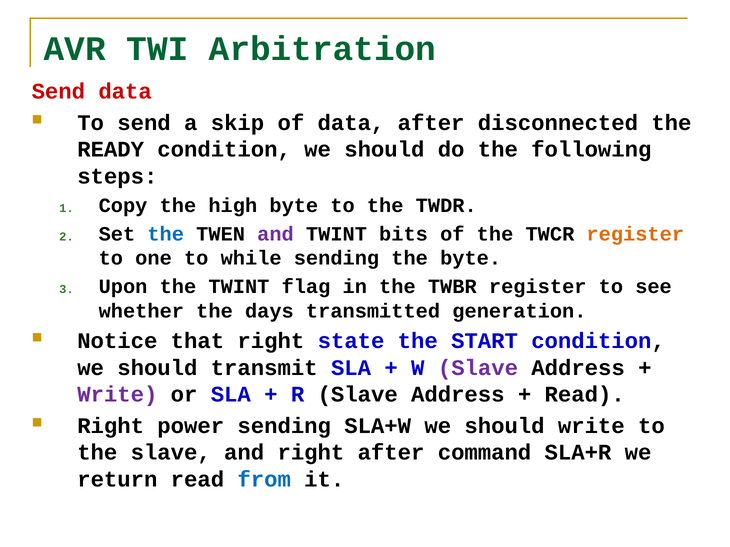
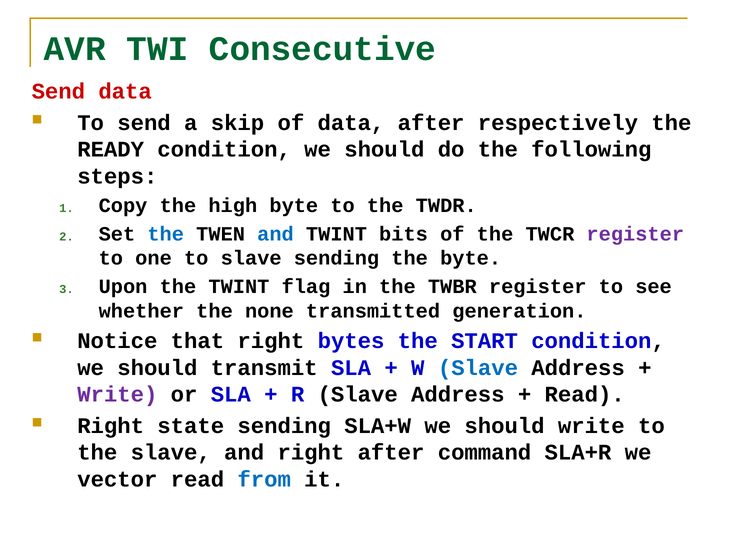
Arbitration: Arbitration -> Consecutive (322, 49)
disconnected: disconnected -> respectively (558, 123)
and colour: purple -> blue (275, 234)
register colour: orange -> purple (635, 234)
to while: while -> slave (251, 259)
days: days -> none (269, 311)
state: state -> bytes (351, 341)
Slave colour: purple -> blue (478, 368)
power: power -> state (191, 426)
return: return -> vector (117, 480)
